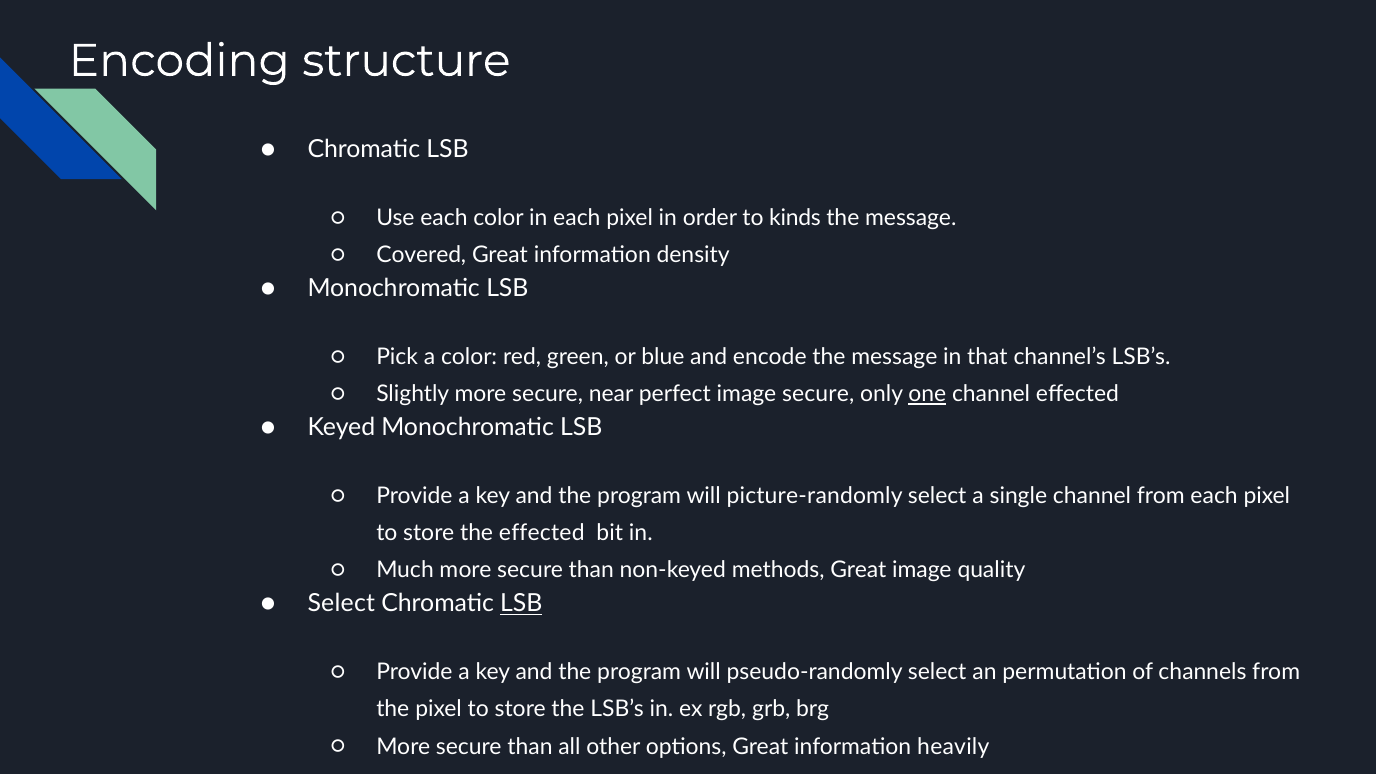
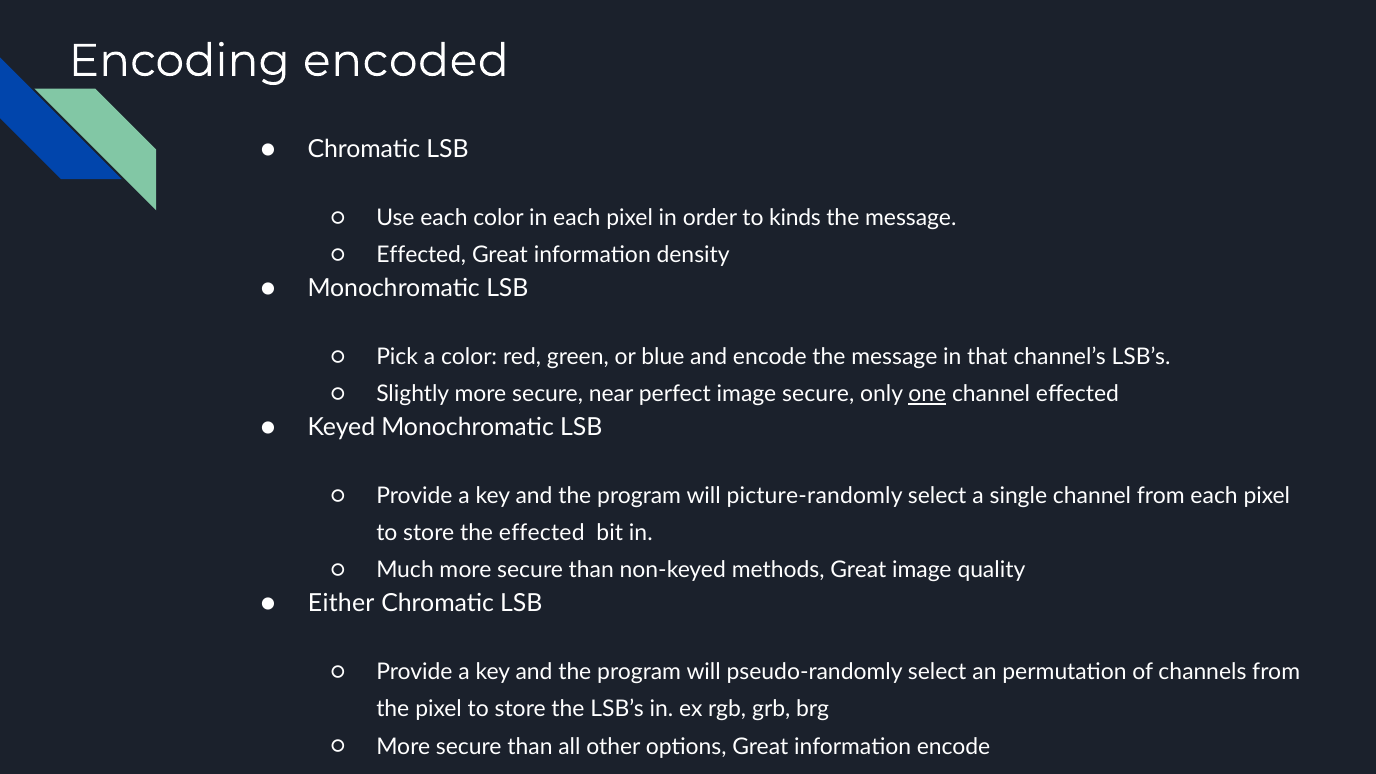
structure: structure -> encoded (406, 61)
Covered: Covered -> Effected (421, 255)
Select: Select -> Either (341, 604)
LSB underline: present -> none (521, 604)
information heavily: heavily -> encode (953, 747)
